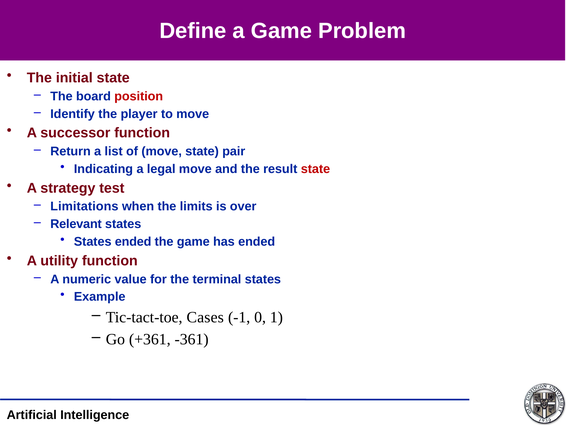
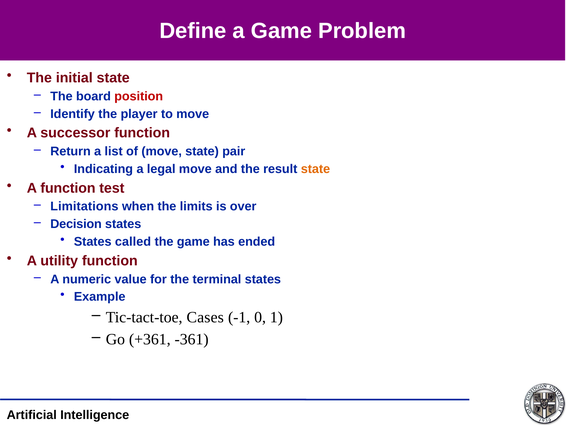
state colour: red -> orange (315, 169)
A strategy: strategy -> function (68, 188)
Relevant: Relevant -> Decision (76, 224)
States ended: ended -> called (133, 241)
